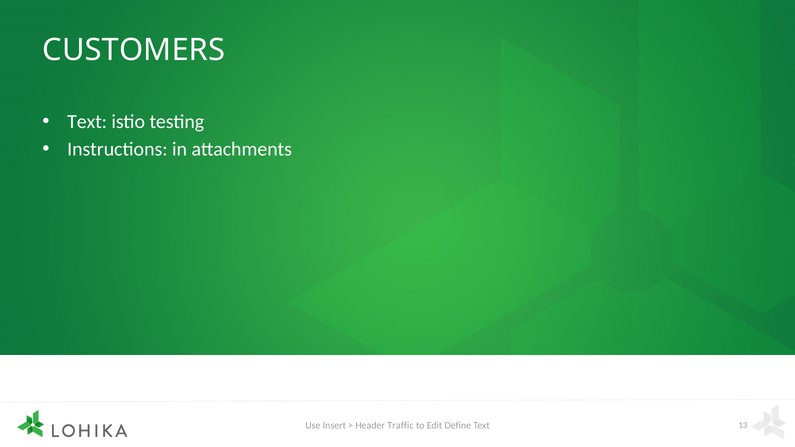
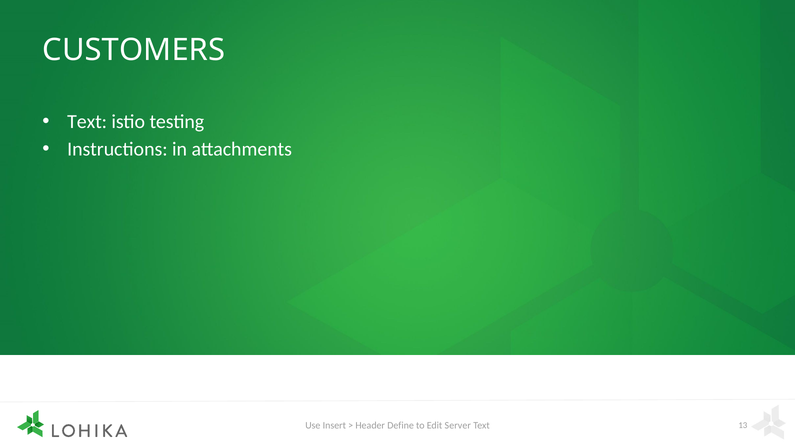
Traffic: Traffic -> Define (401, 426)
Define: Define -> Server (458, 426)
